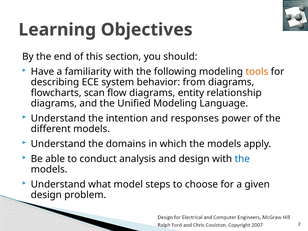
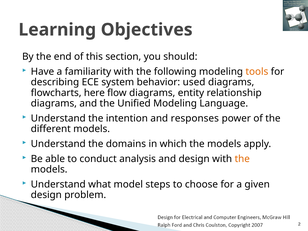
from: from -> used (194, 82)
scan: scan -> here (94, 93)
the colour: blue -> orange (242, 159)
